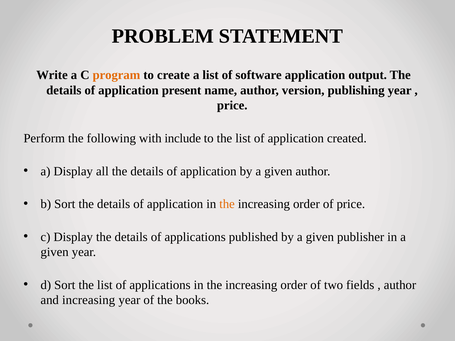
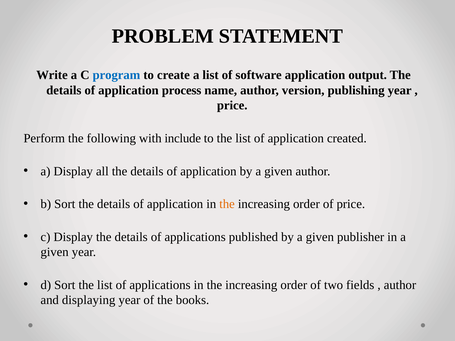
program colour: orange -> blue (116, 75)
present: present -> process (182, 90)
and increasing: increasing -> displaying (89, 300)
